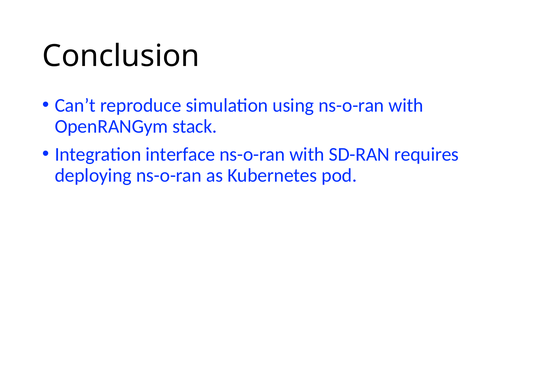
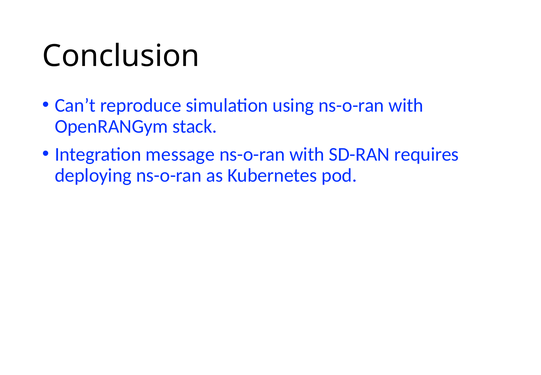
interface: interface -> message (180, 154)
